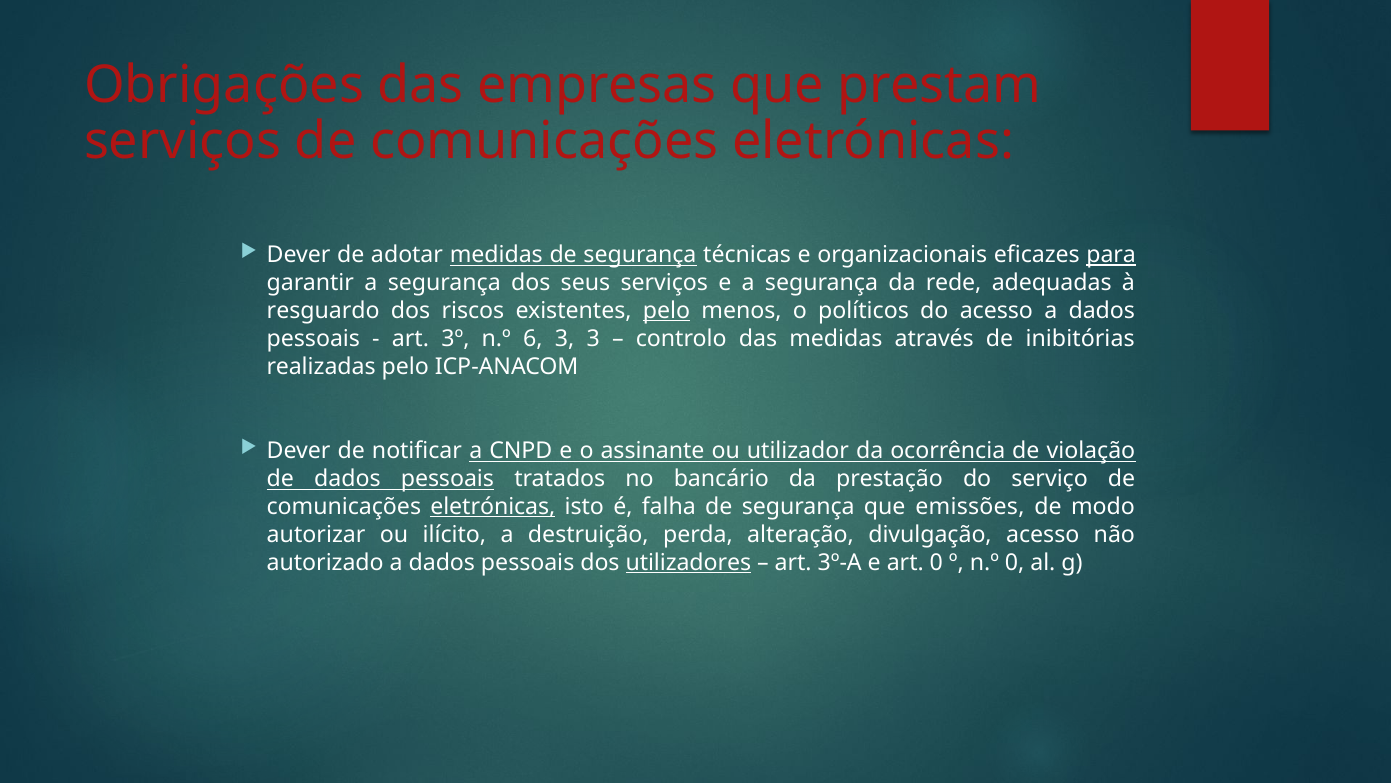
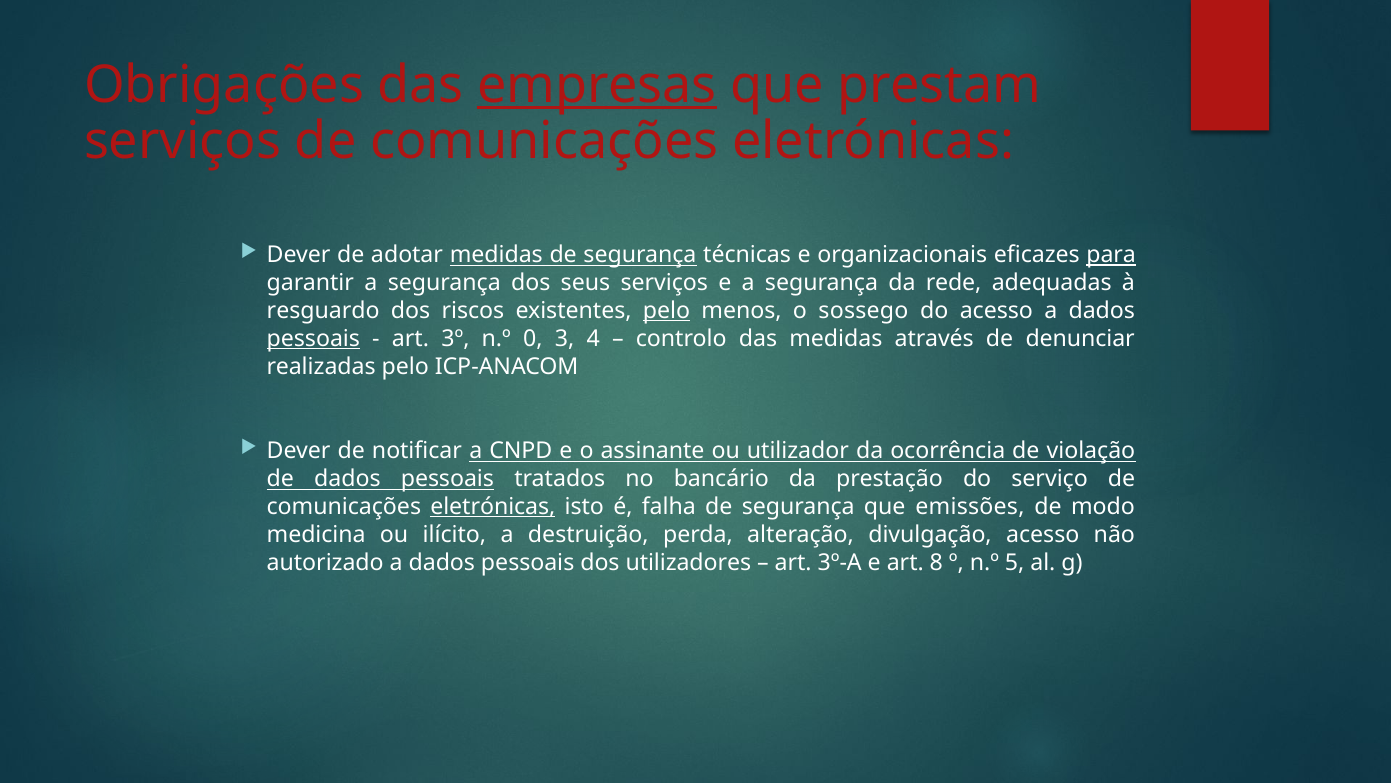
empresas underline: none -> present (597, 85)
políticos: políticos -> sossego (863, 311)
pessoais underline: none -> present (313, 338)
6: 6 -> 0 (533, 338)
3 3: 3 -> 4 (593, 338)
inibitórias: inibitórias -> denunciar (1080, 338)
autorizar: autorizar -> medicina (316, 534)
utilizadores underline: present -> none (688, 562)
art 0: 0 -> 8 (936, 562)
n.º 0: 0 -> 5 (1015, 562)
